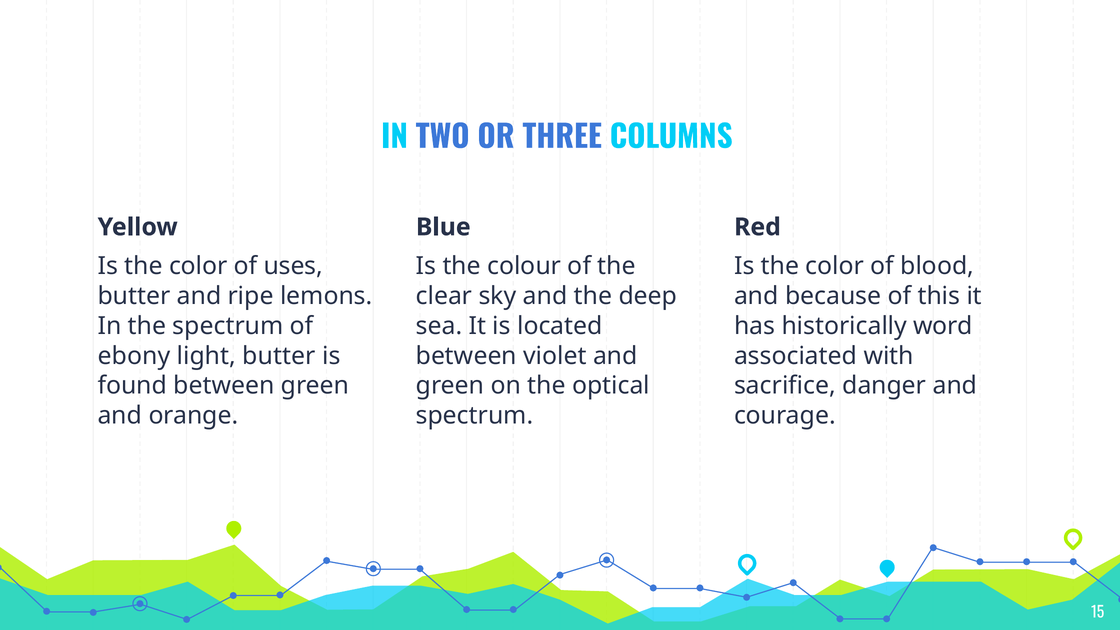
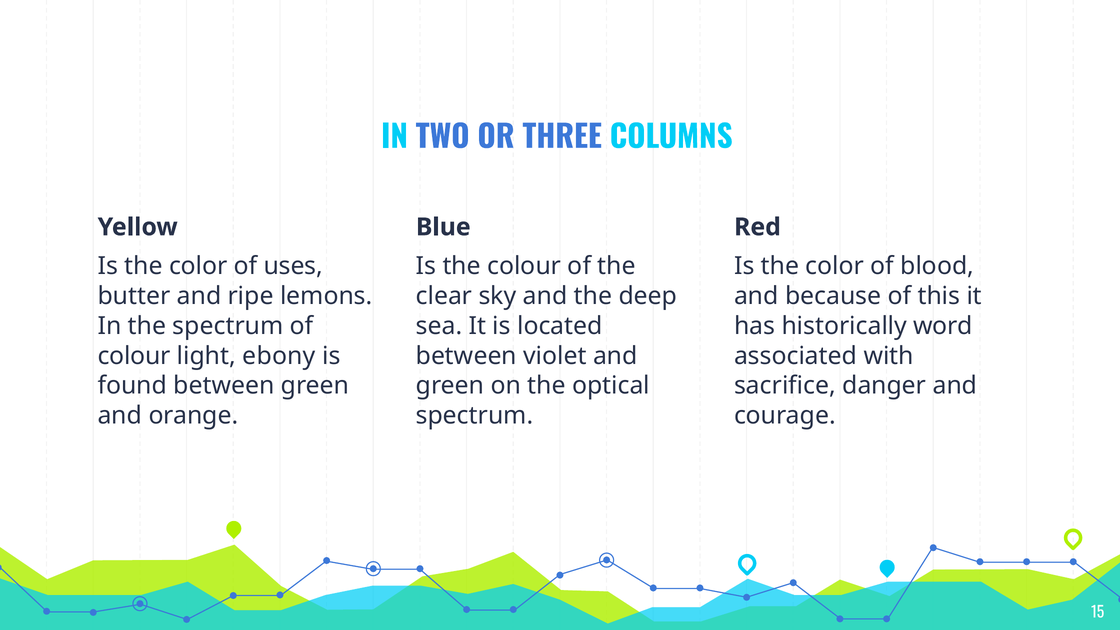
ebony: ebony -> colour (134, 356)
light butter: butter -> ebony (279, 356)
